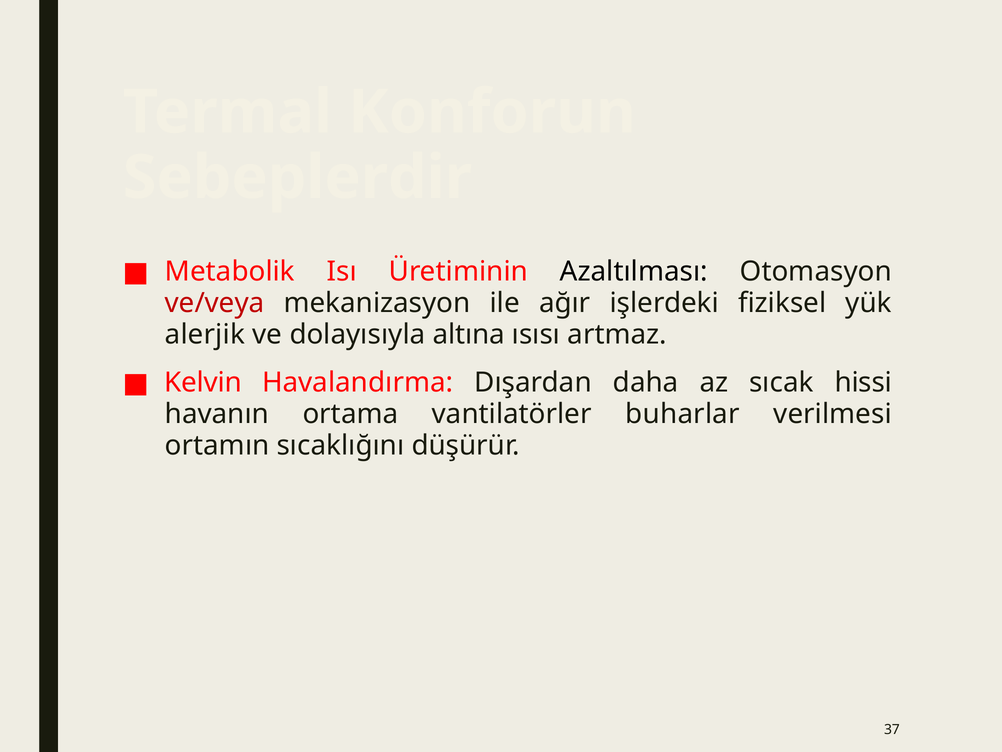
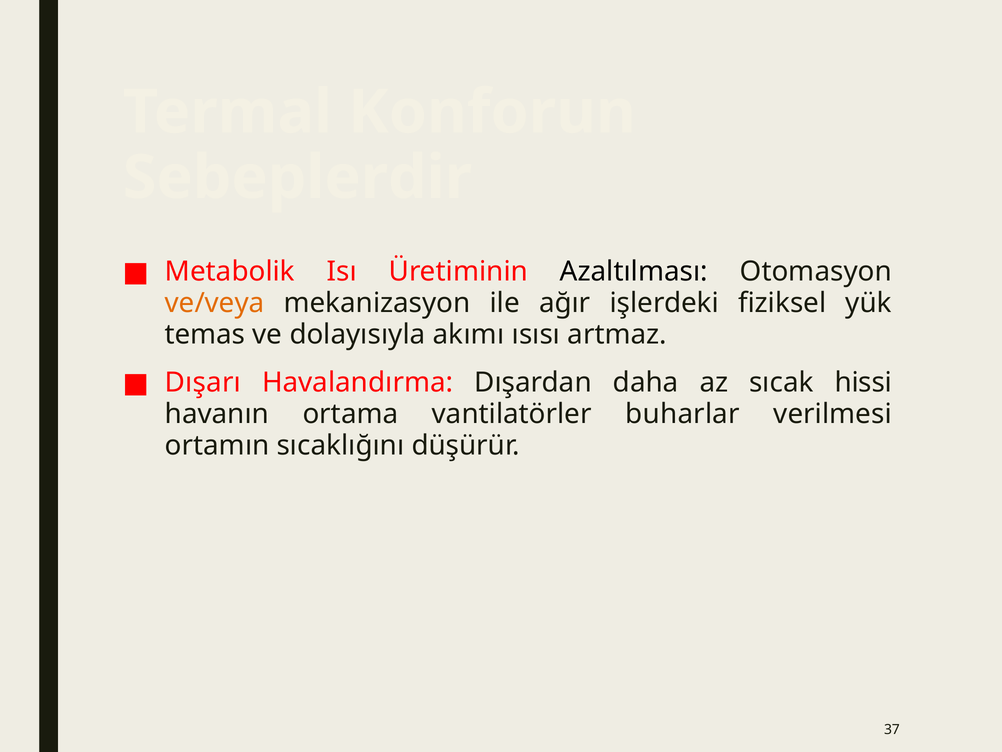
ve/veya colour: red -> orange (215, 303)
alerjik: alerjik -> temas (205, 334)
altına: altına -> akımı (468, 334)
Kelvin: Kelvin -> Dışarı (203, 382)
